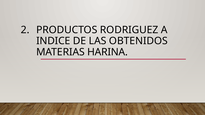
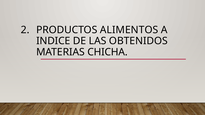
RODRIGUEZ: RODRIGUEZ -> ALIMENTOS (129, 30)
HARINA: HARINA -> CHICHA (108, 52)
